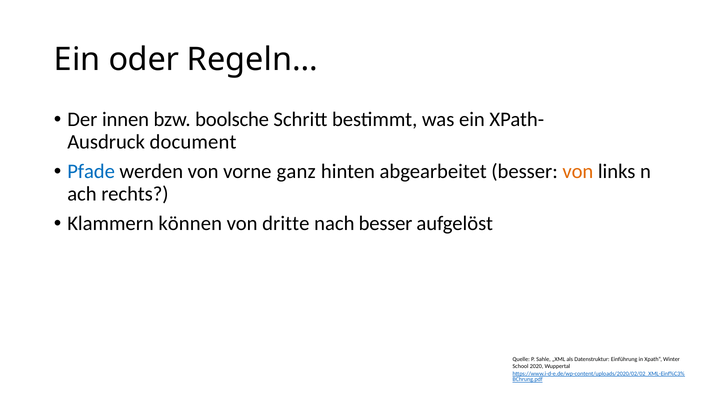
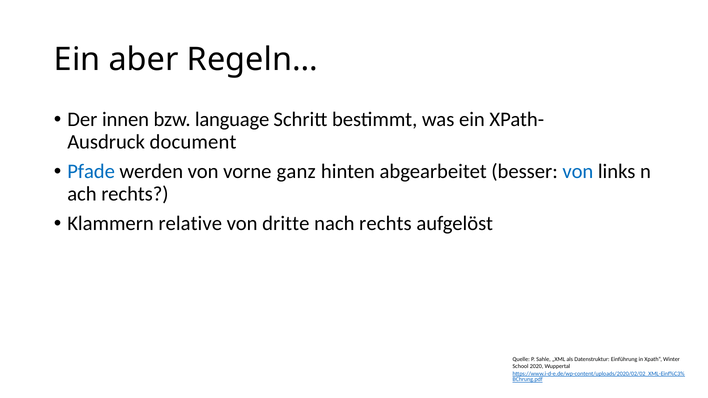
oder: oder -> aber (144, 59)
boolsche: boolsche -> language (232, 120)
von colour: orange -> blue (578, 172)
können: können -> relative (190, 224)
nach besser: besser -> rechts (385, 224)
